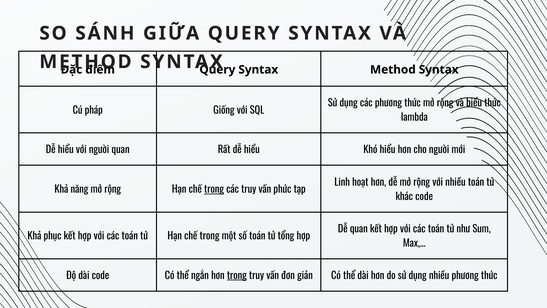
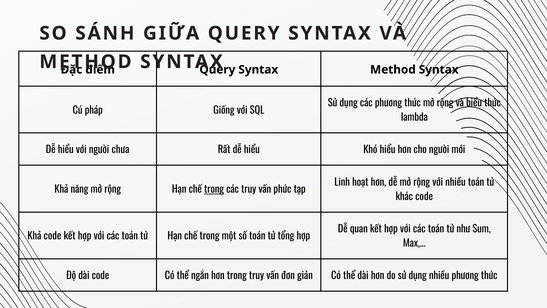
người quan: quan -> chưa (120, 150)
Khả phục: phục -> code (52, 236)
trong underline: present -> none (237, 275)
